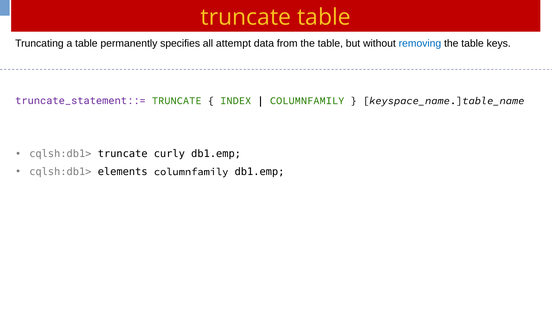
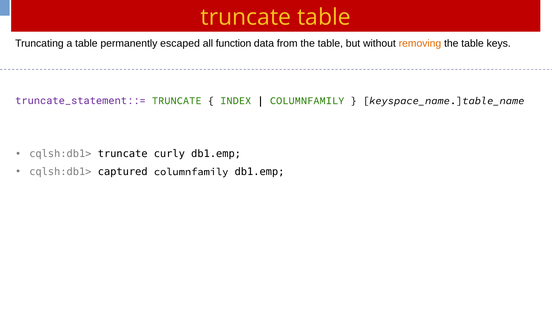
specifies: specifies -> escaped (180, 43)
attempt: attempt -> function (234, 43)
removing colour: blue -> orange (420, 43)
elements: elements -> captured (123, 172)
